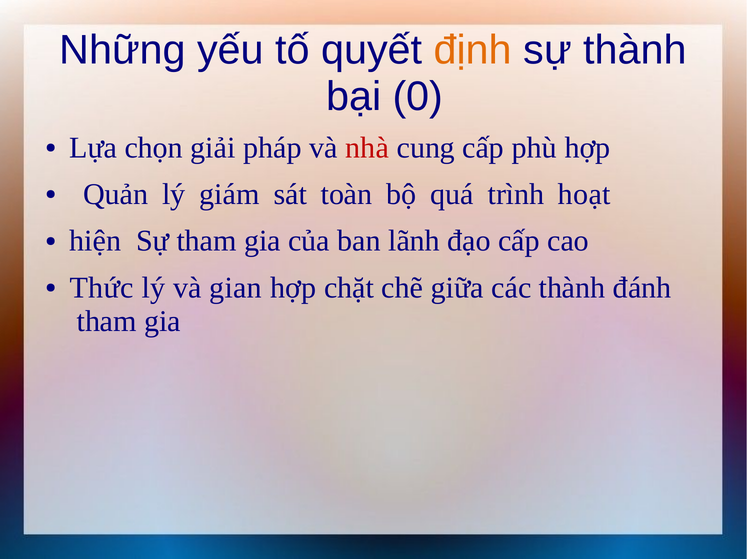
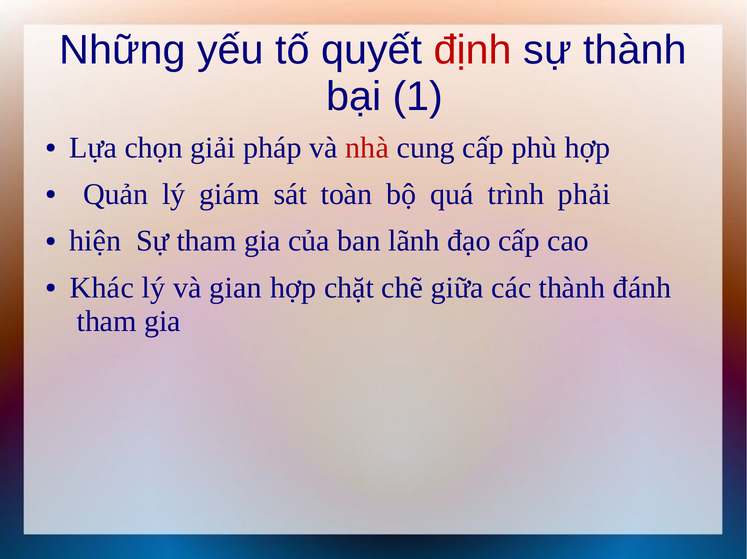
định colour: orange -> red (473, 50)
0: 0 -> 1 (418, 97)
hoạt: hoạt -> phải (584, 194)
Thức: Thức -> Khác (102, 288)
